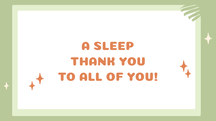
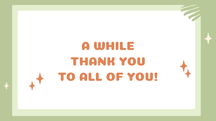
SLEEP: SLEEP -> WHILE (114, 46)
